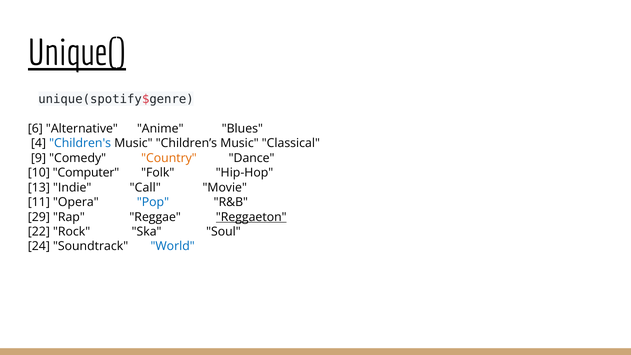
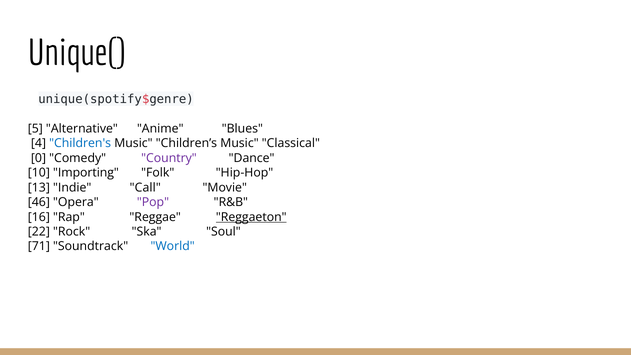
Unique( underline: present -> none (77, 53)
6: 6 -> 5 (35, 129)
9: 9 -> 0 (39, 158)
Country colour: orange -> purple (169, 158)
Computer: Computer -> Importing (86, 173)
11: 11 -> 46 (39, 202)
Pop colour: blue -> purple (153, 202)
29: 29 -> 16 (39, 217)
24: 24 -> 71 (39, 246)
